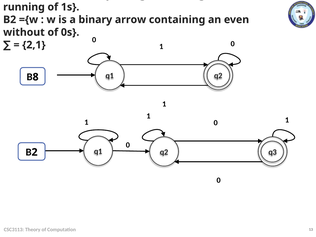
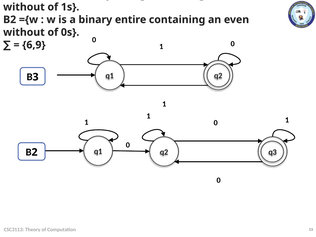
running: running -> without (24, 7)
arrow: arrow -> entire (131, 20)
2,1: 2,1 -> 6,9 (34, 45)
8: 8 -> 3 (36, 77)
